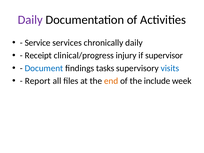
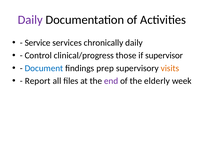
Receipt: Receipt -> Control (38, 55)
injury: injury -> those (126, 55)
tasks: tasks -> prep (105, 68)
visits colour: blue -> orange (170, 68)
end colour: orange -> purple (111, 81)
include: include -> elderly (157, 81)
